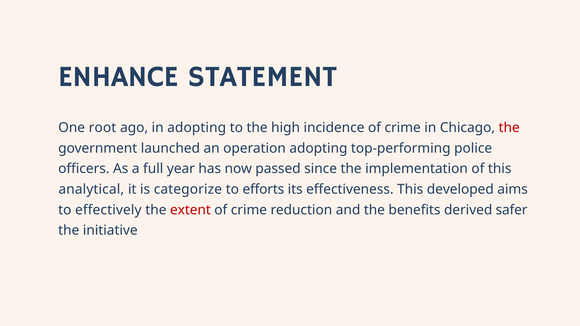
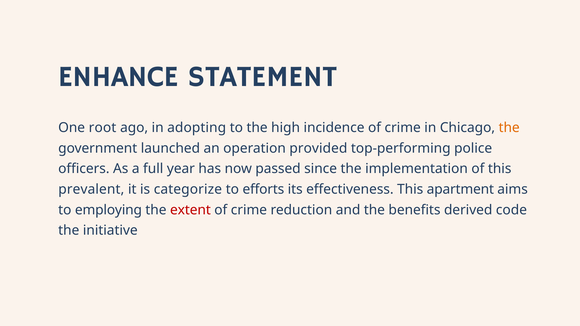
the colour: red -> orange (509, 128)
operation adopting: adopting -> provided (318, 148)
analytical: analytical -> prevalent (91, 189)
developed: developed -> apartment (460, 189)
effectively: effectively -> employing (108, 210)
safer: safer -> code (511, 210)
